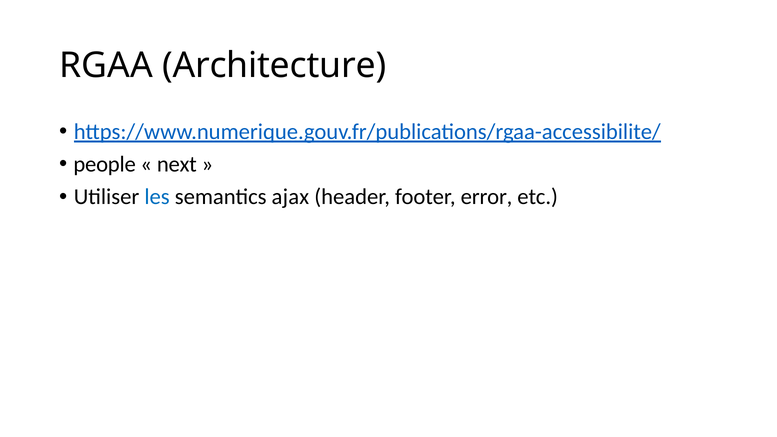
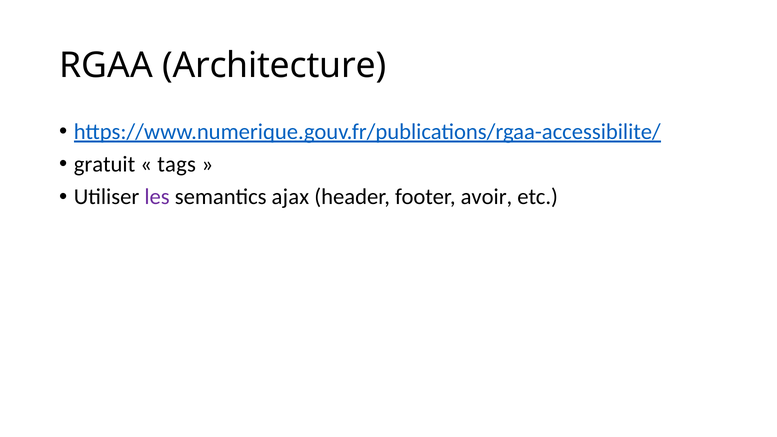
people: people -> gratuit (105, 164)
next: next -> tags (177, 164)
les colour: blue -> purple (157, 197)
error: error -> avoir (486, 197)
